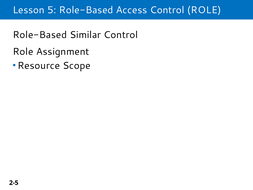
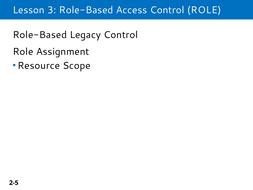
5: 5 -> 3 (52, 10)
Similar: Similar -> Legacy (85, 35)
